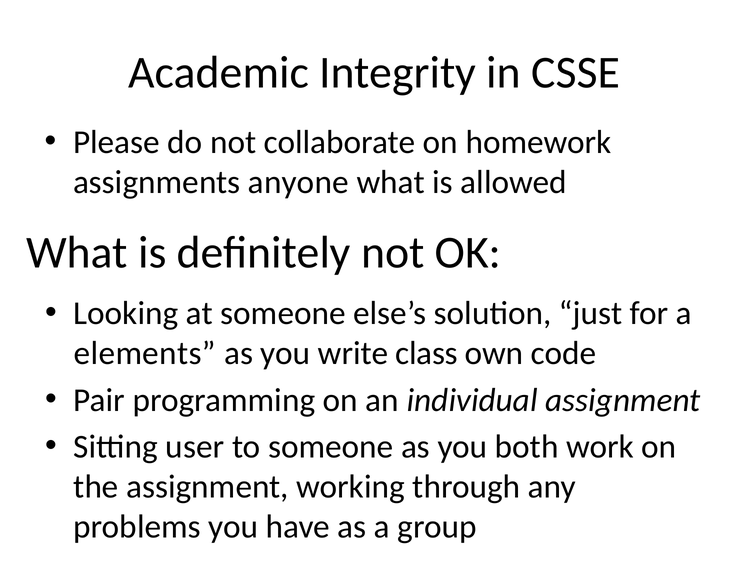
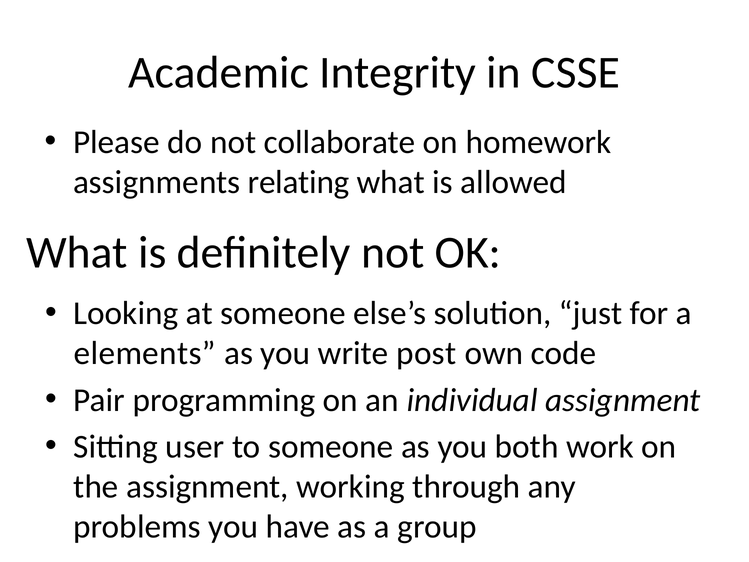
anyone: anyone -> relating (299, 182)
class: class -> post (426, 353)
